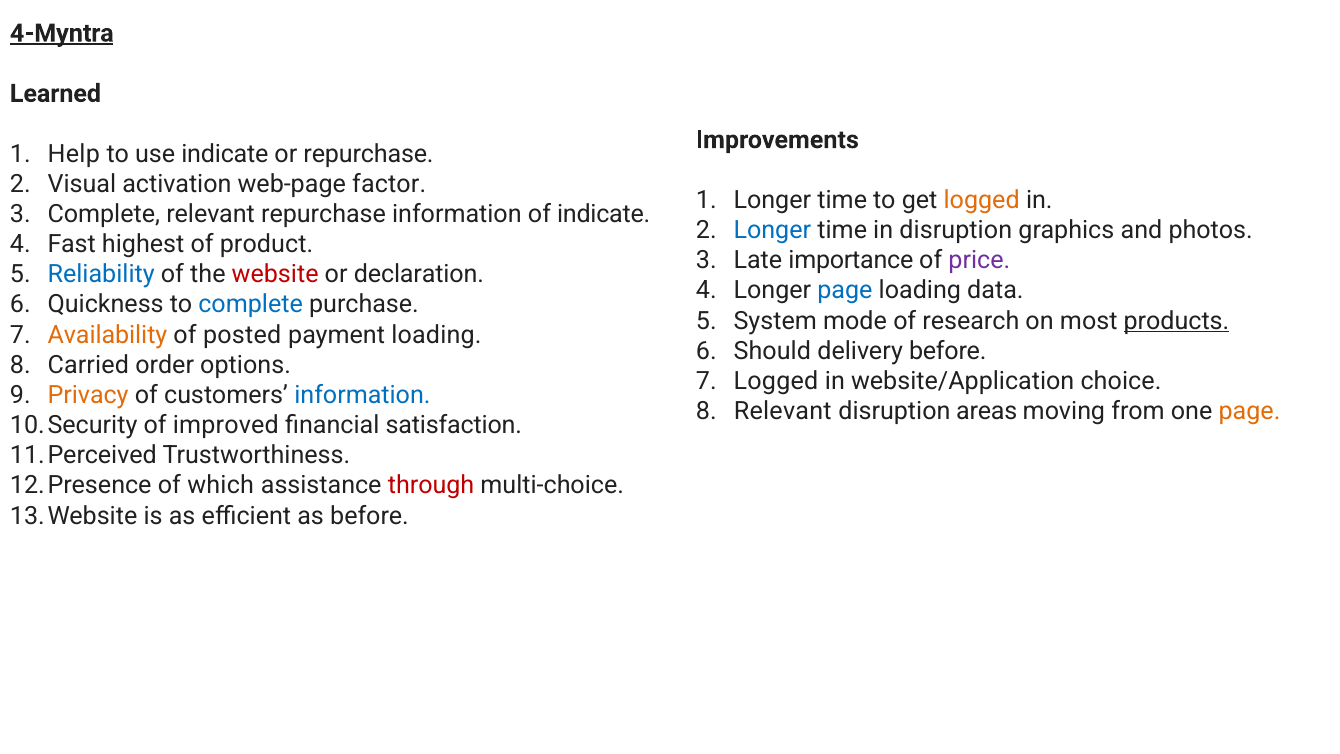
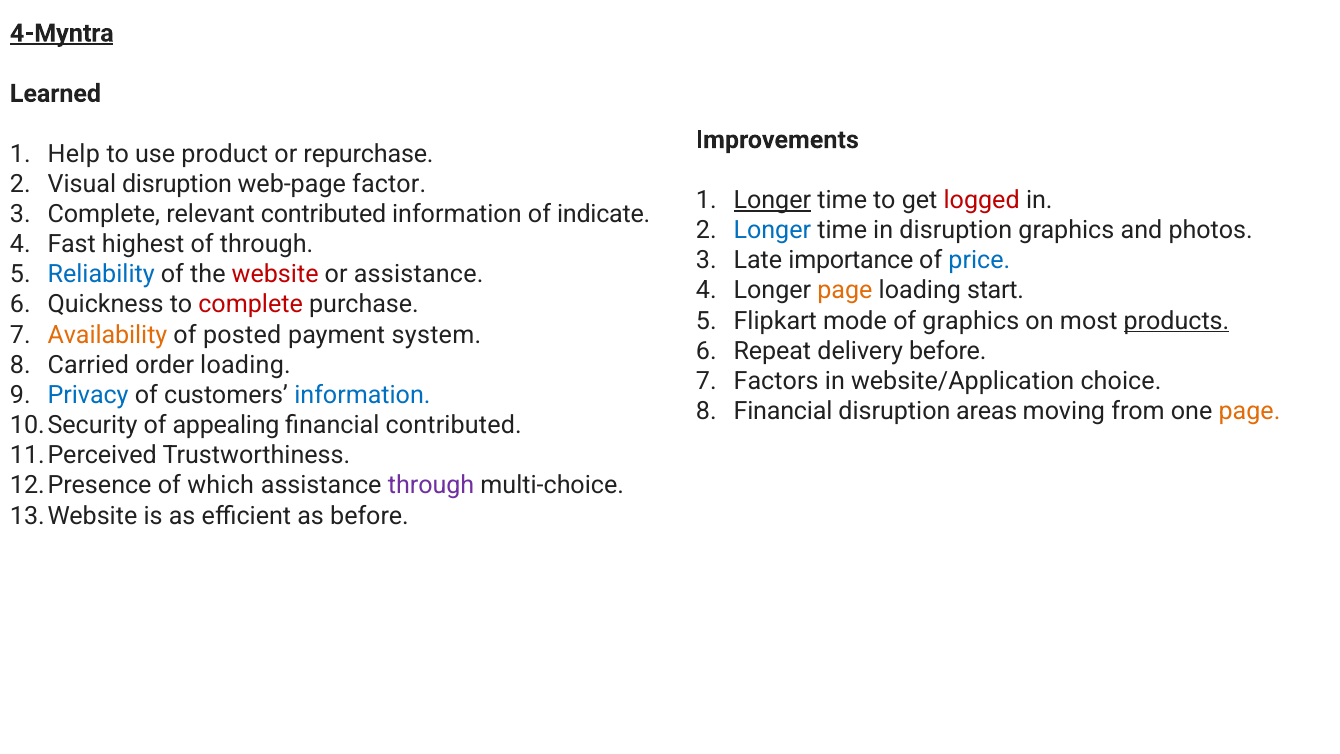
use indicate: indicate -> product (225, 154)
Visual activation: activation -> disruption (177, 184)
Longer underline: none -> present (772, 200)
logged colour: orange -> red (982, 200)
relevant repurchase: repurchase -> contributed (324, 214)
of product: product -> through (266, 244)
price colour: purple -> blue (979, 260)
or declaration: declaration -> assistance (419, 274)
page colour: blue -> orange (845, 291)
data: data -> start (996, 291)
complete colour: blue -> red (251, 305)
System: System -> Flipkart (775, 321)
of research: research -> graphics (971, 321)
payment loading: loading -> system (436, 335)
Should: Should -> Repeat (772, 351)
order options: options -> loading (245, 365)
Logged: Logged -> Factors (776, 381)
Privacy colour: orange -> blue (88, 395)
Relevant: Relevant -> Financial (783, 411)
improved: improved -> appealing (226, 425)
financial satisfaction: satisfaction -> contributed (454, 425)
through colour: red -> purple (431, 485)
